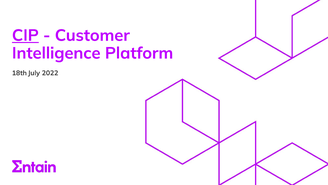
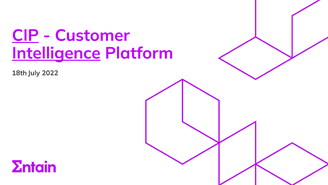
Intelligence underline: none -> present (56, 53)
